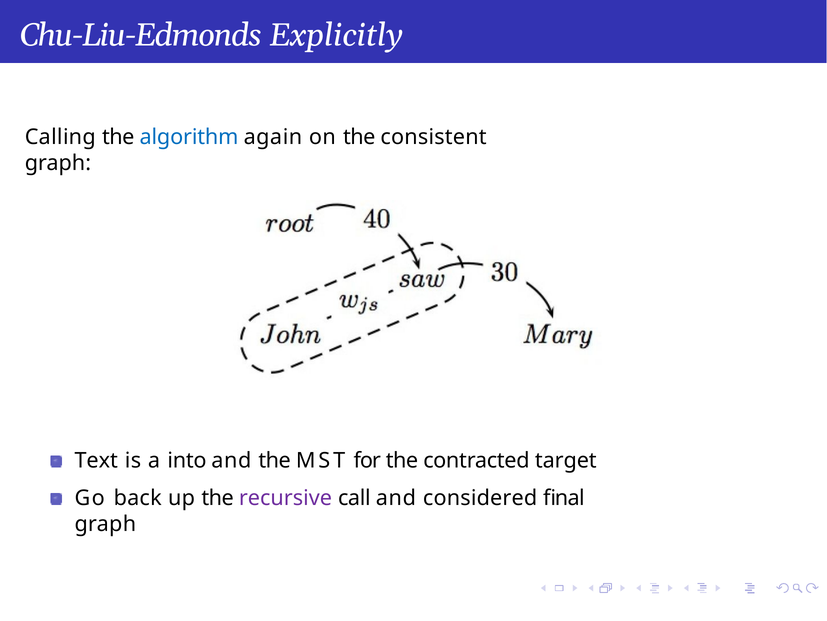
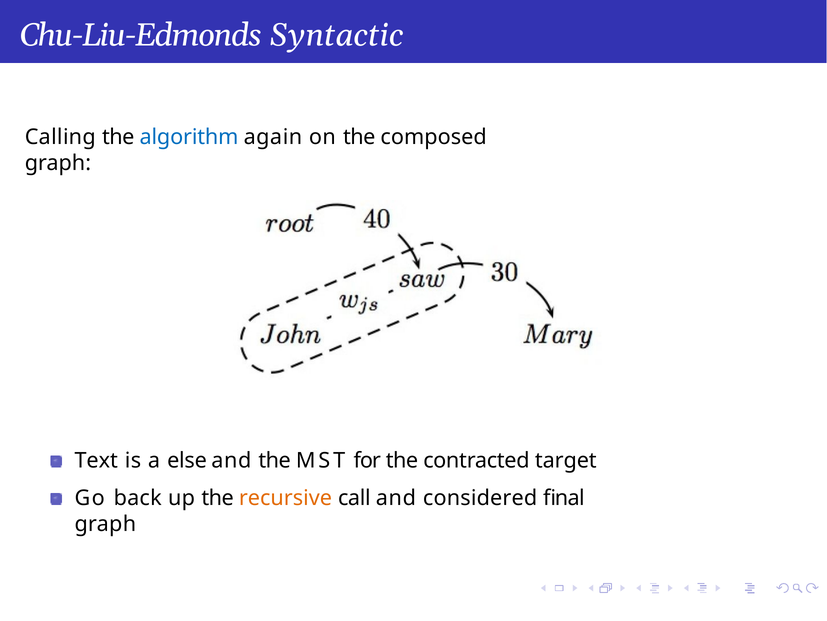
Explicitly: Explicitly -> Syntactic (337, 35)
consistent: consistent -> composed (434, 137)
into: into -> else (187, 460)
recursive colour: purple -> orange (285, 498)
